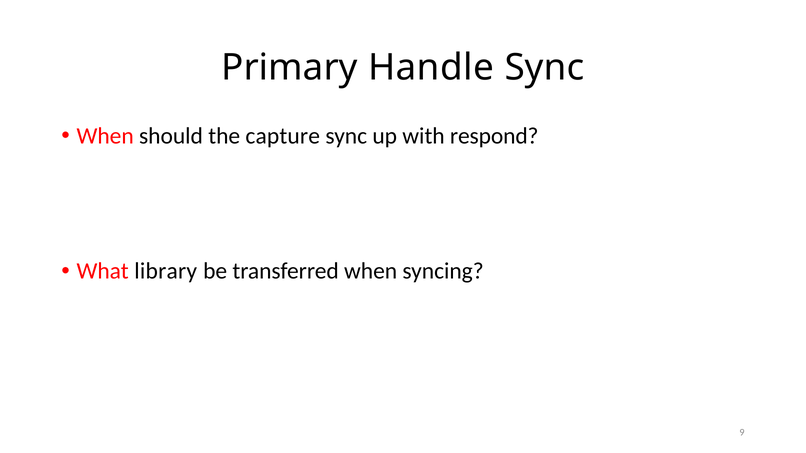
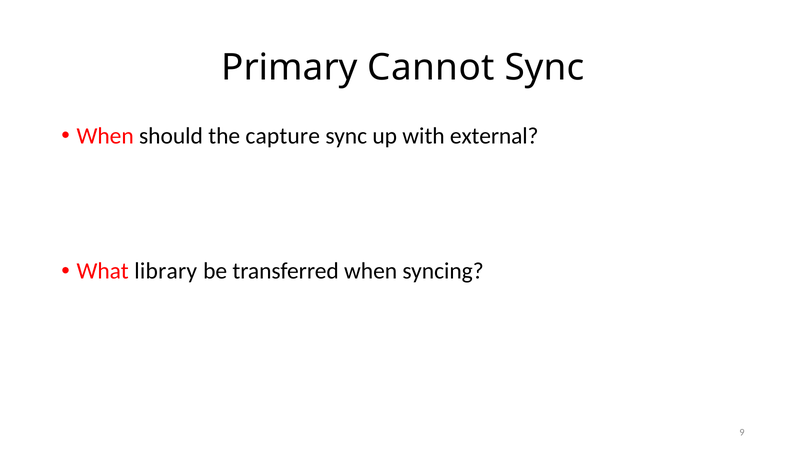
Handle: Handle -> Cannot (431, 68)
respond: respond -> external (494, 136)
